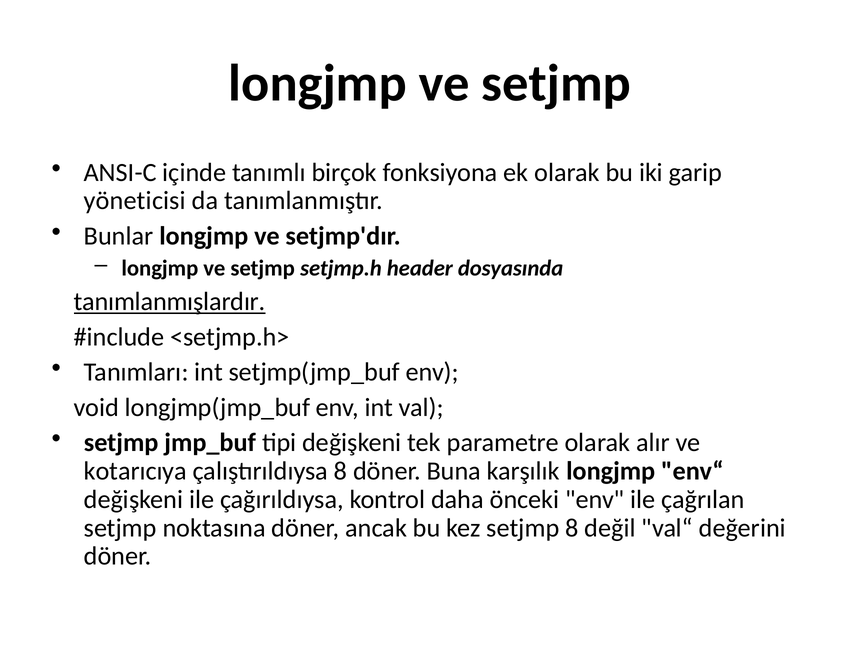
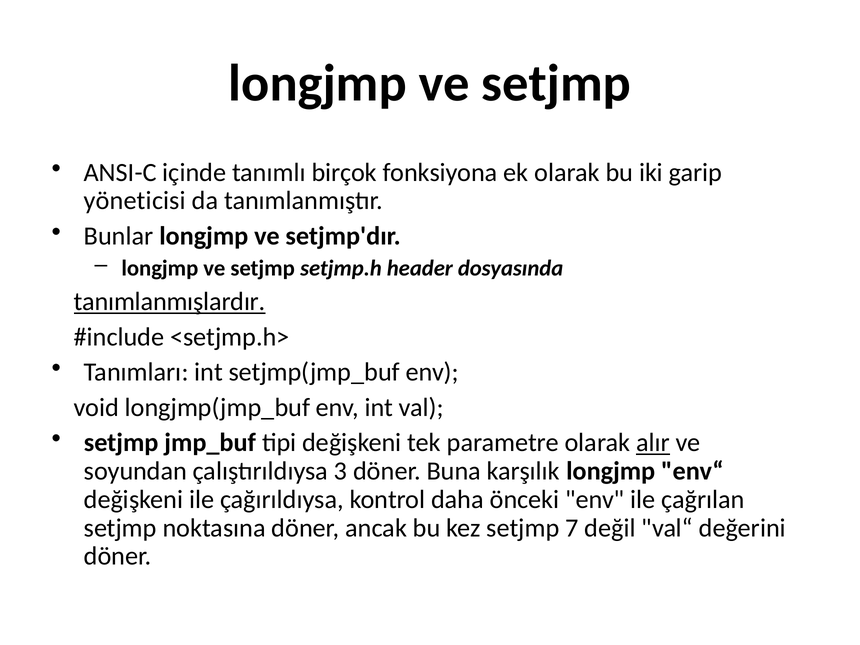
alır underline: none -> present (653, 443)
kotarıcıya: kotarıcıya -> soyundan (135, 471)
çalıştırıldıysa 8: 8 -> 3 (341, 471)
setjmp 8: 8 -> 7 (572, 528)
